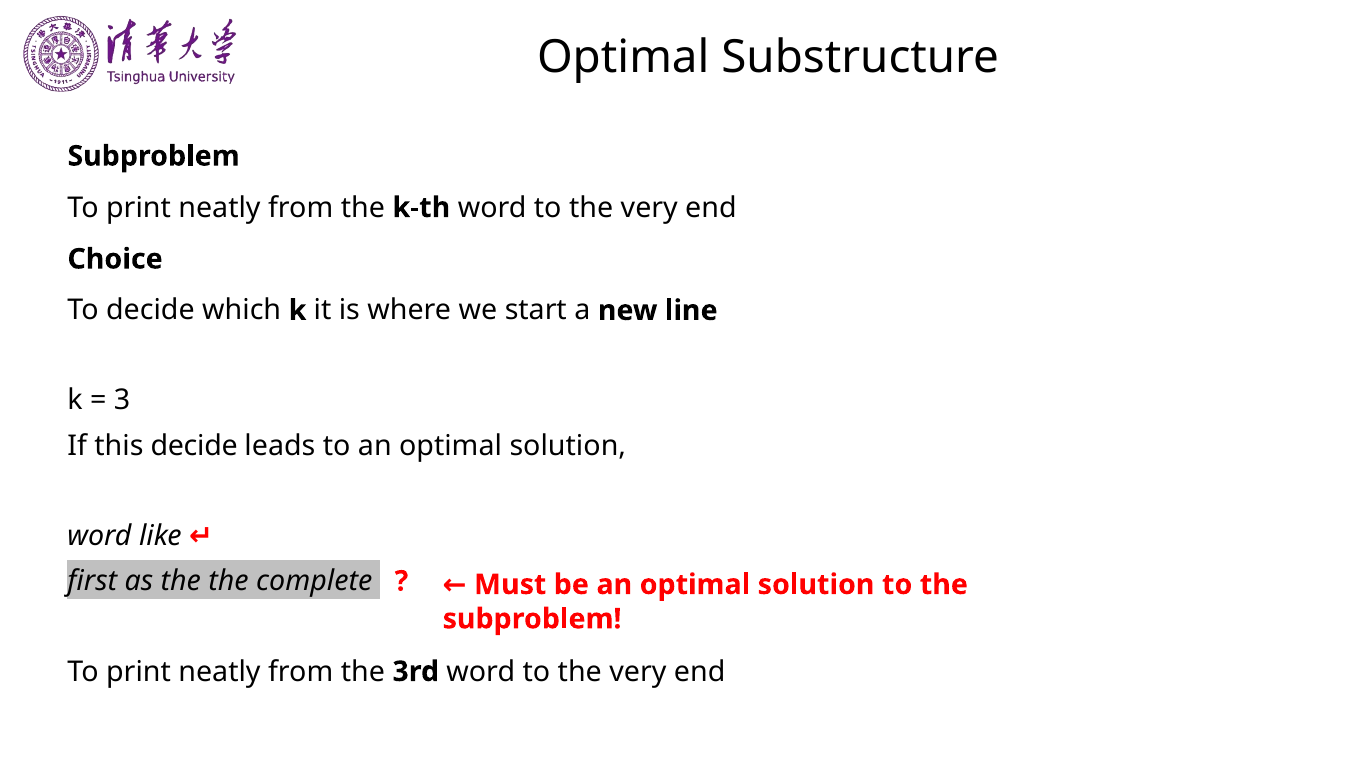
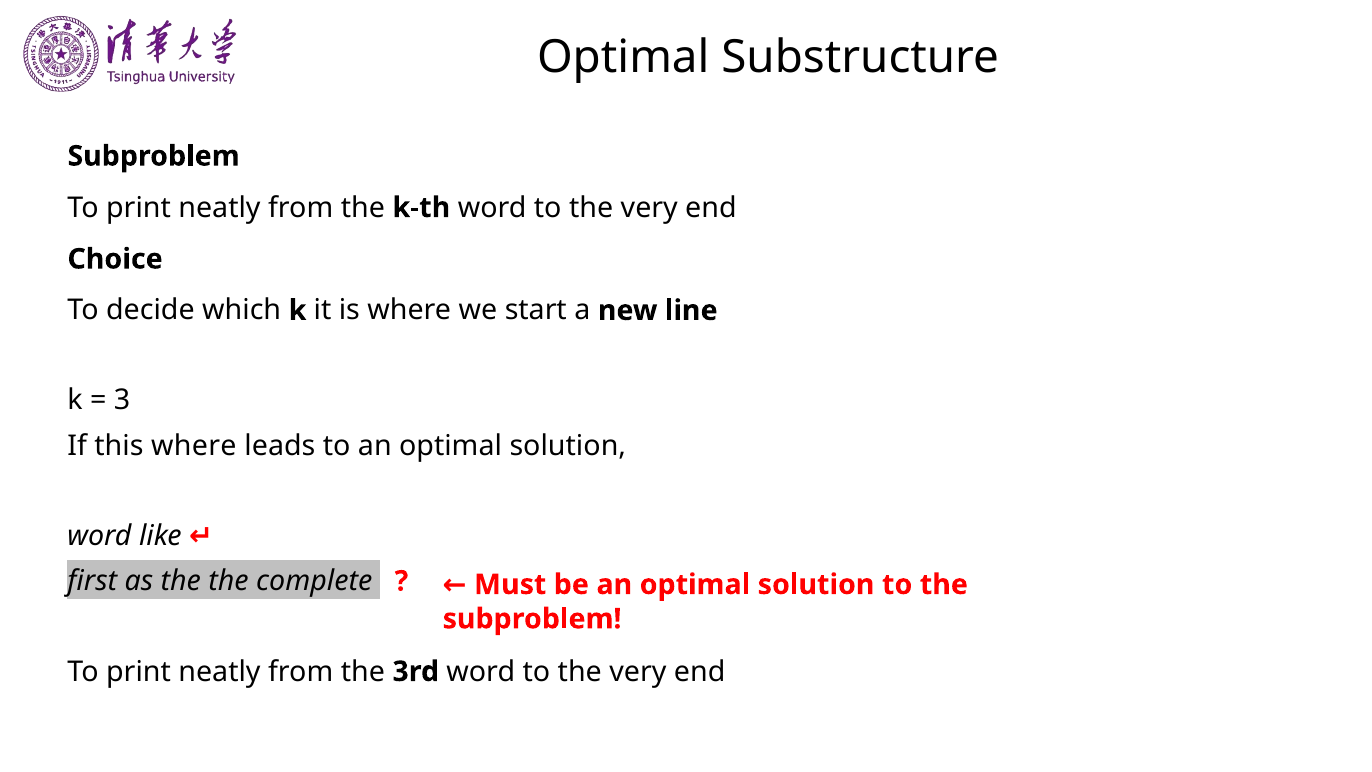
this decide: decide -> where (194, 446)
